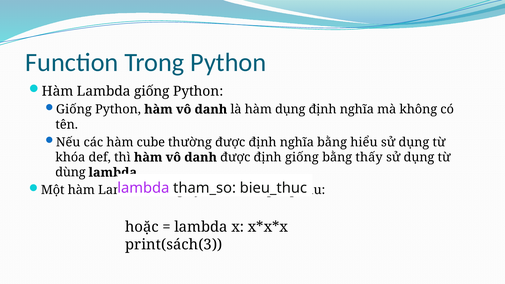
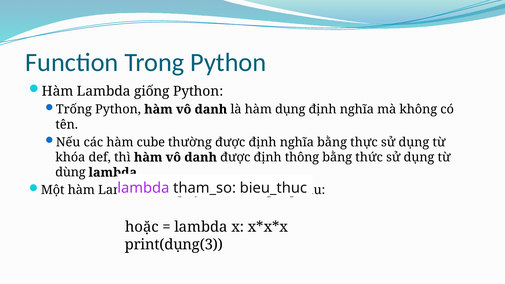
Giống: Giống -> Trống (74, 109)
hiểu: hiểu -> thực (364, 142)
định giống: giống -> thông (302, 157)
thấy: thấy -> thức (369, 157)
print(sách(3: print(sách(3 -> print(dụng(3 (174, 245)
